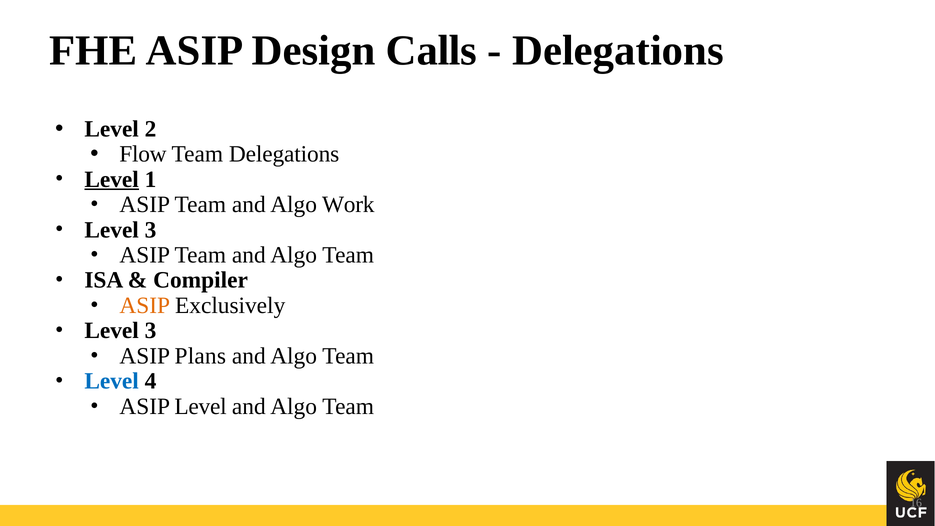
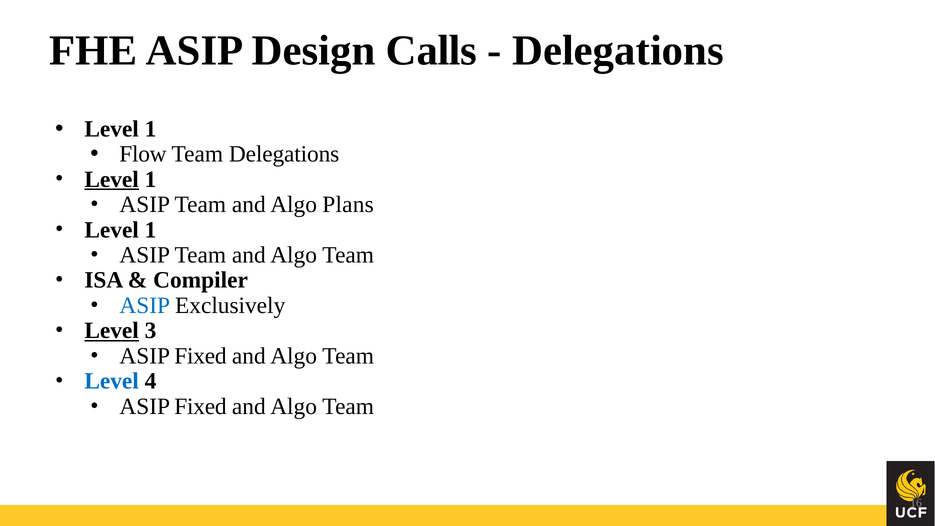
2: 2 -> 1 (151, 129)
Work: Work -> Plans (348, 205)
3: 3 -> 1 (151, 230)
ASIP colour: orange -> blue (145, 305)
Level underline: none -> present (112, 331)
Plans: Plans -> Fixed (200, 356)
Level: Level -> Fixed (200, 406)
